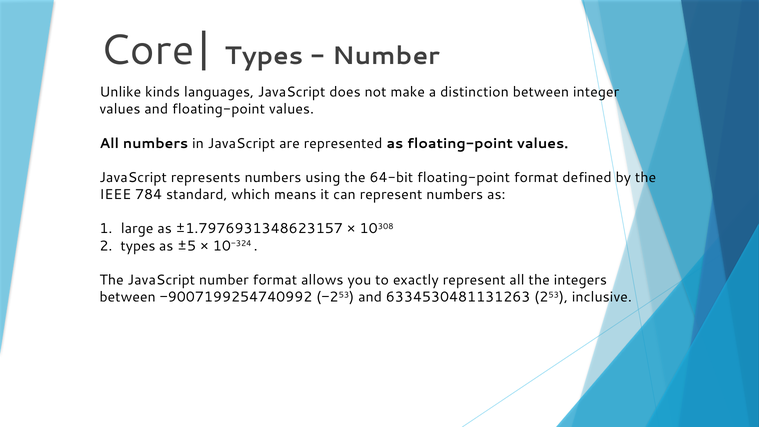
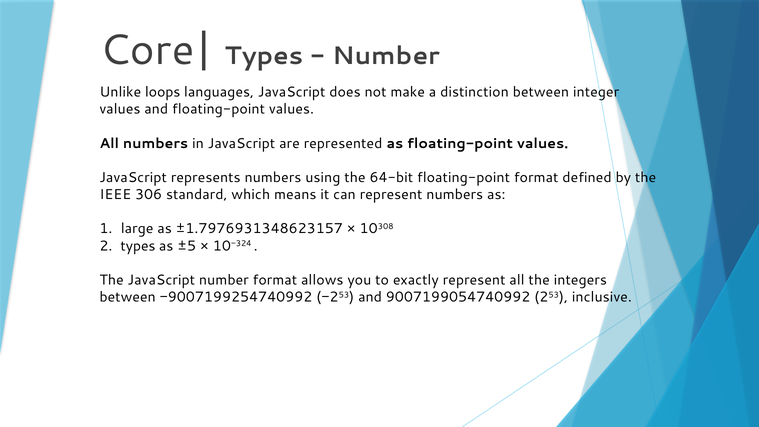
kinds: kinds -> loops (163, 92)
784: 784 -> 306 (149, 195)
6334530481131263: 6334530481131263 -> 9007199054740992 (458, 297)
